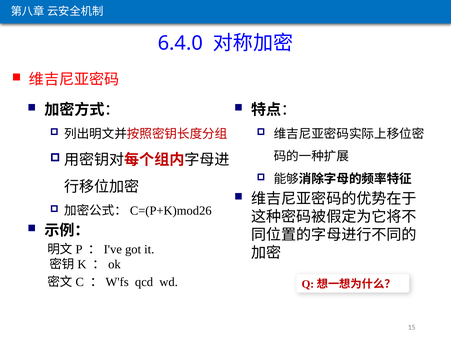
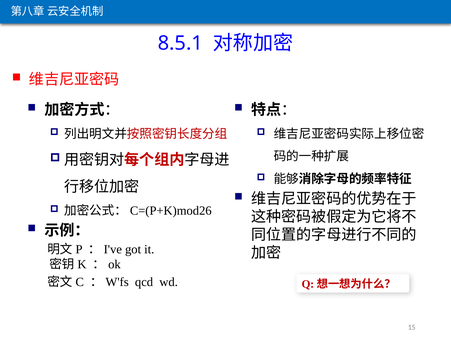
6.4.0: 6.4.0 -> 8.5.1 (180, 43)
